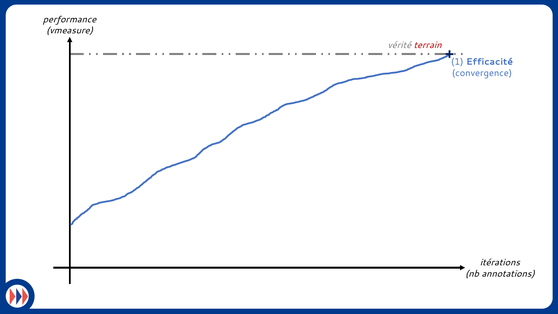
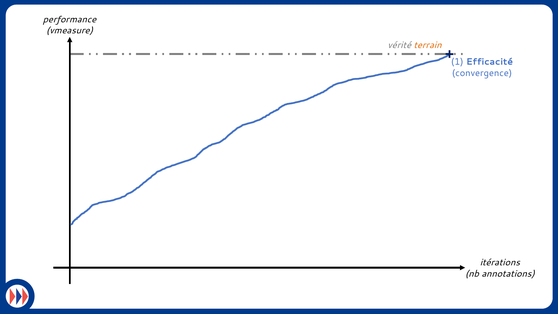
terrain colour: red -> orange (428, 45)
